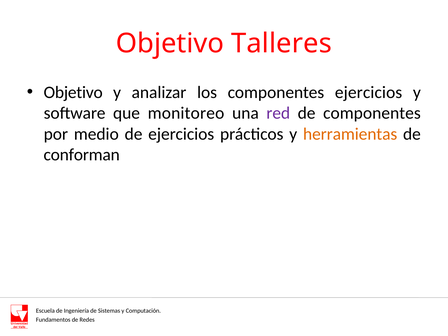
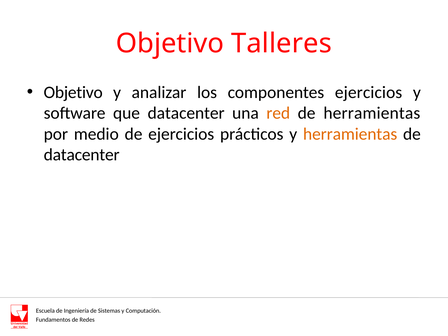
que monitoreo: monitoreo -> datacenter (186, 113)
red colour: purple -> orange (278, 113)
de componentes: componentes -> herramientas (372, 113)
conforman: conforman -> datacenter (82, 155)
